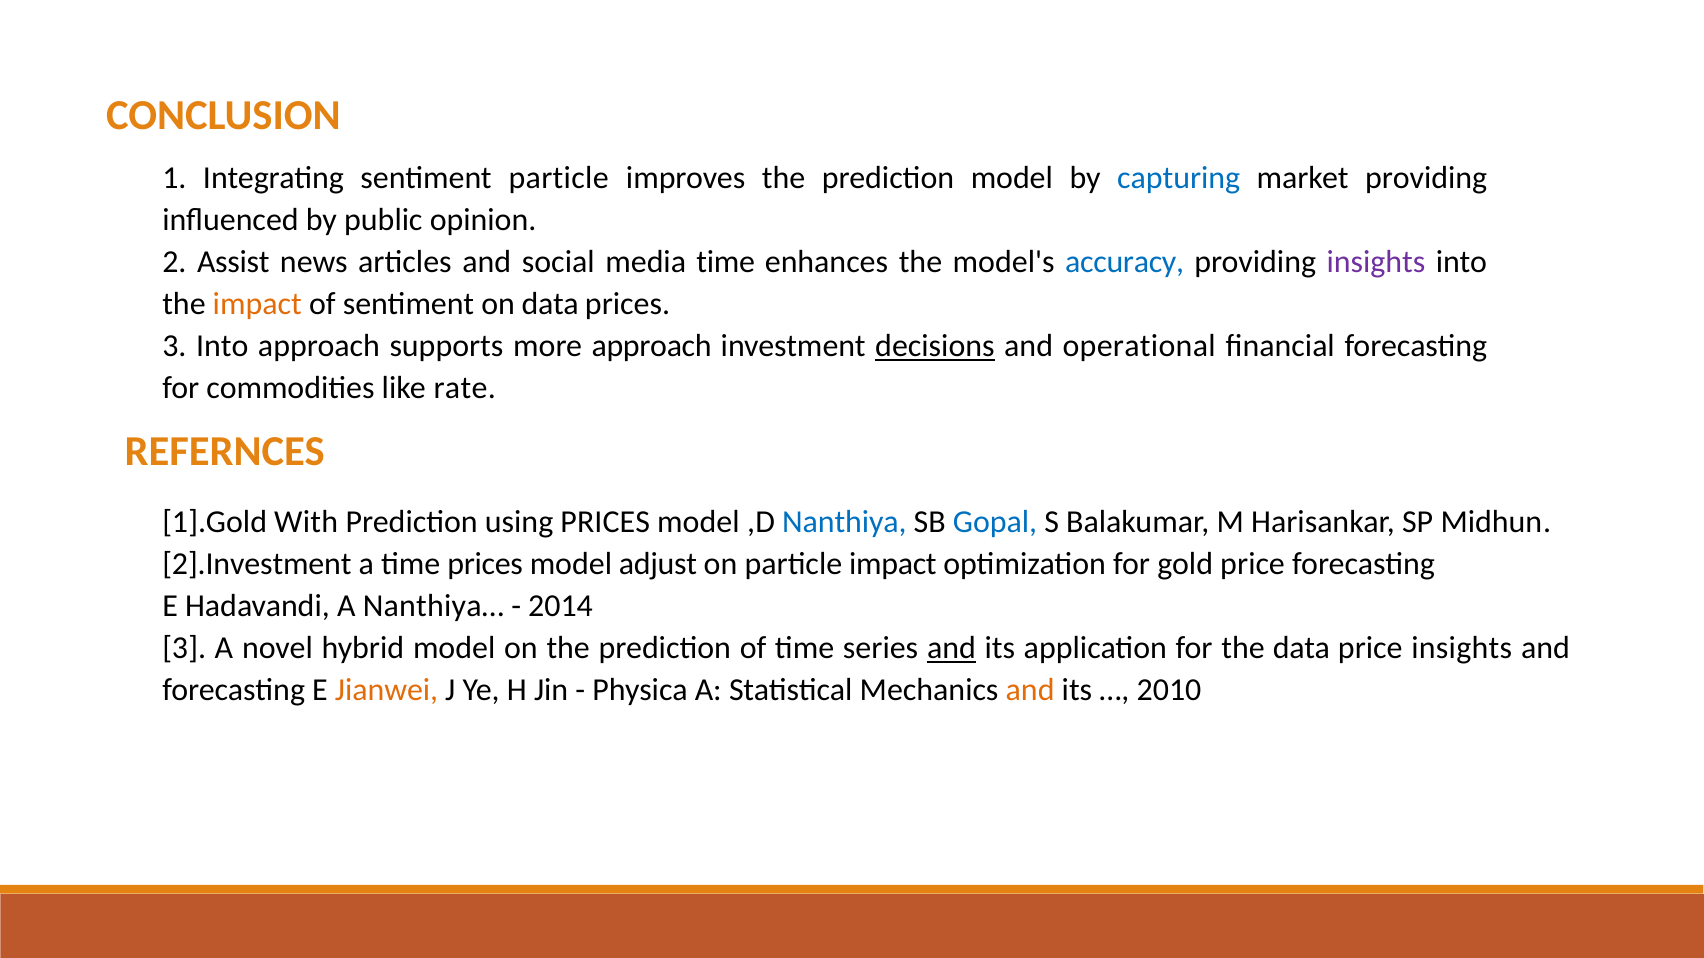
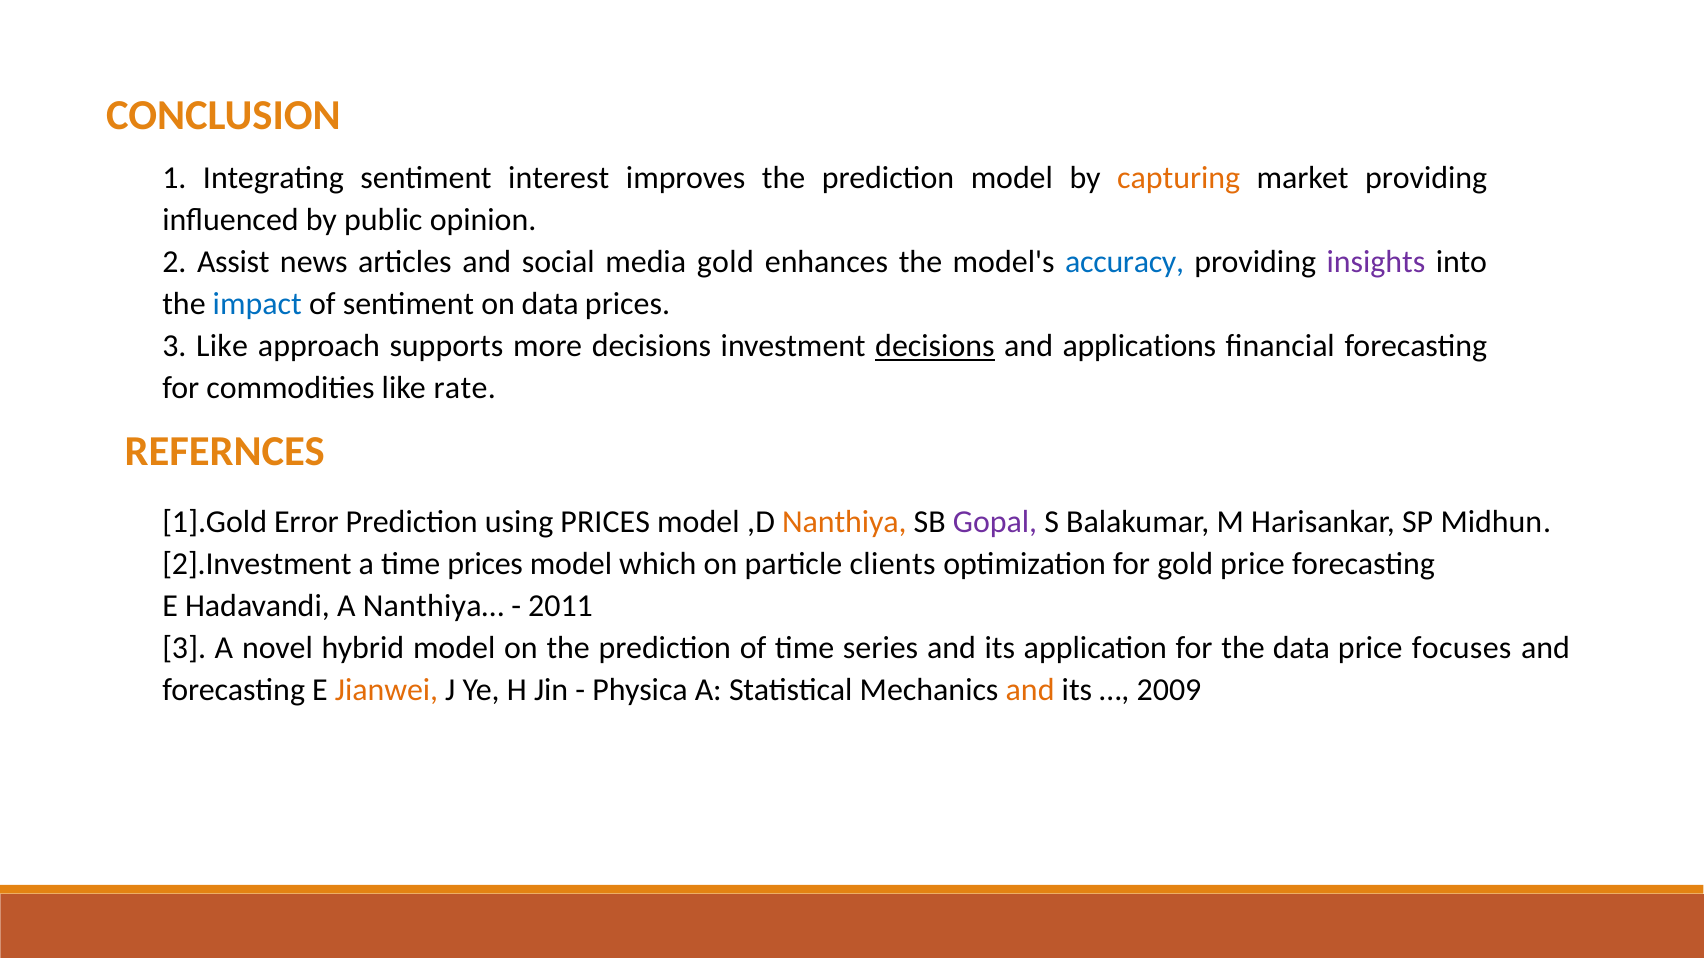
sentiment particle: particle -> interest (559, 178)
capturing colour: blue -> orange (1179, 178)
media time: time -> gold (725, 262)
impact colour: orange -> blue (257, 304)
3 Into: Into -> Like (222, 346)
more approach: approach -> decisions (651, 346)
operational: operational -> applications (1139, 346)
With: With -> Error (306, 522)
Nanthiya colour: blue -> orange (844, 522)
Gopal colour: blue -> purple (995, 522)
adjust: adjust -> which (658, 564)
particle impact: impact -> clients (893, 564)
2014: 2014 -> 2011 (561, 606)
and underline: present -> none (951, 648)
price insights: insights -> focuses (1462, 648)
2010: 2010 -> 2009 (1169, 690)
